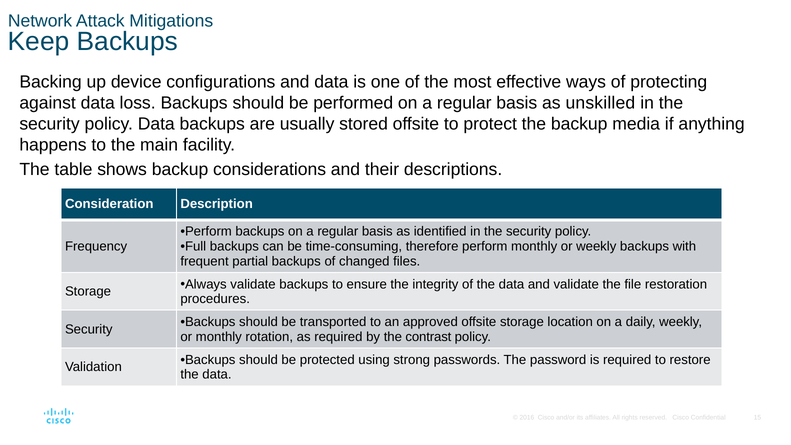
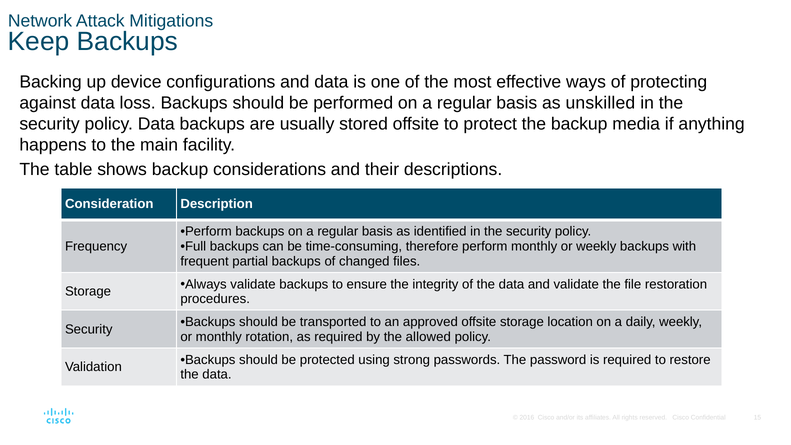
contrast: contrast -> allowed (428, 337)
